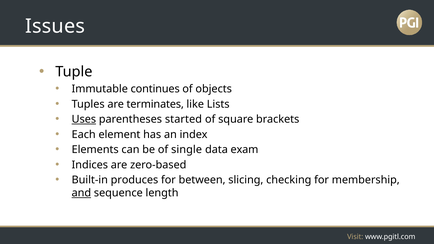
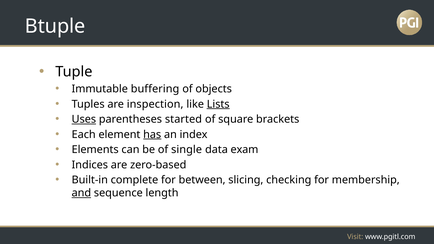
Issues: Issues -> Btuple (55, 26)
continues: continues -> buffering (155, 89)
terminates: terminates -> inspection (155, 104)
Lists underline: none -> present (218, 104)
has underline: none -> present (152, 135)
produces: produces -> complete (134, 180)
